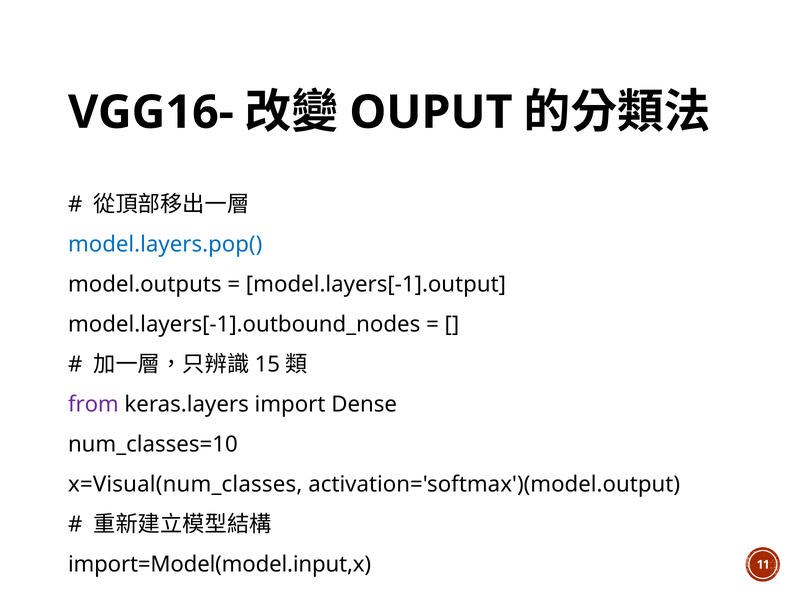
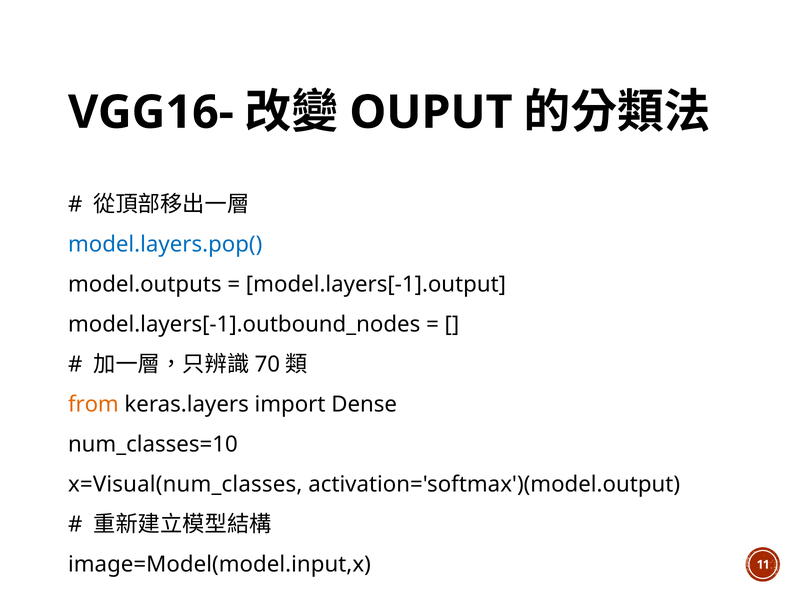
15: 15 -> 70 (267, 365)
from colour: purple -> orange (93, 405)
import=Model(model.input,x: import=Model(model.input,x -> image=Model(model.input,x (219, 565)
